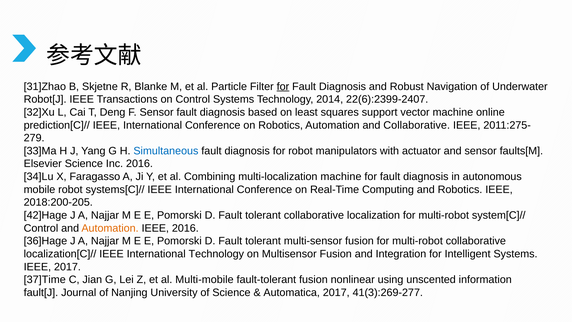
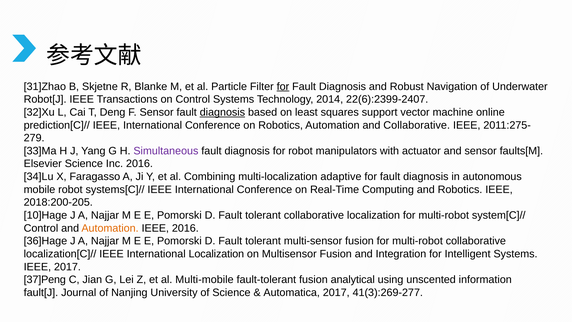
diagnosis underline: none -> present (222, 112)
Simultaneous colour: blue -> purple (166, 151)
multi-localization machine: machine -> adaptive (341, 177)
42]Hage: 42]Hage -> 10]Hage (45, 215)
International Technology: Technology -> Localization (216, 254)
37]Time: 37]Time -> 37]Peng (45, 279)
nonlinear: nonlinear -> analytical (353, 279)
